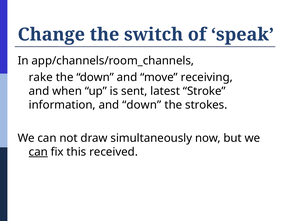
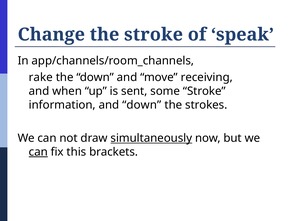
the switch: switch -> stroke (153, 35)
latest: latest -> some (165, 91)
simultaneously underline: none -> present (151, 138)
received: received -> brackets (114, 152)
